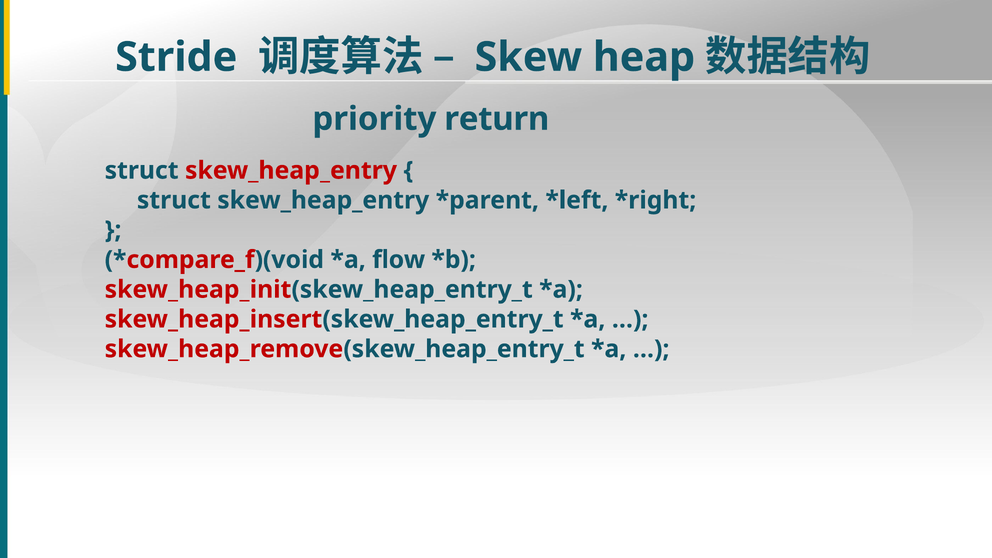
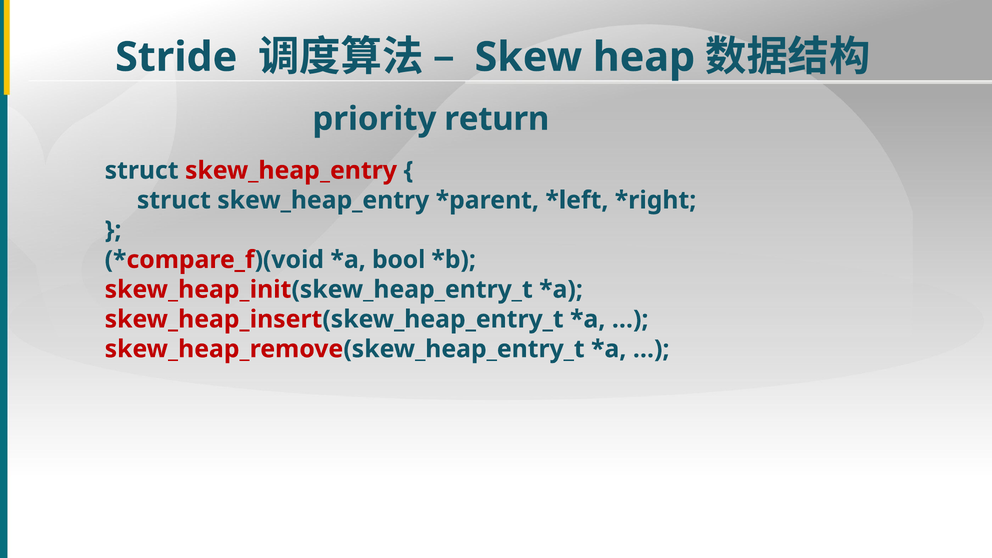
flow: flow -> bool (399, 260)
